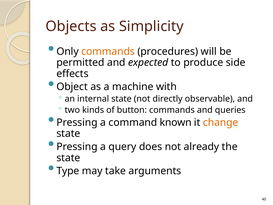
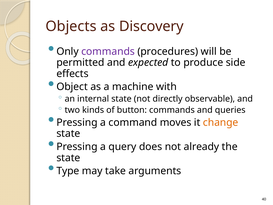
Simplicity: Simplicity -> Discovery (151, 26)
commands colour: orange -> purple (108, 51)
known: known -> moves (176, 122)
